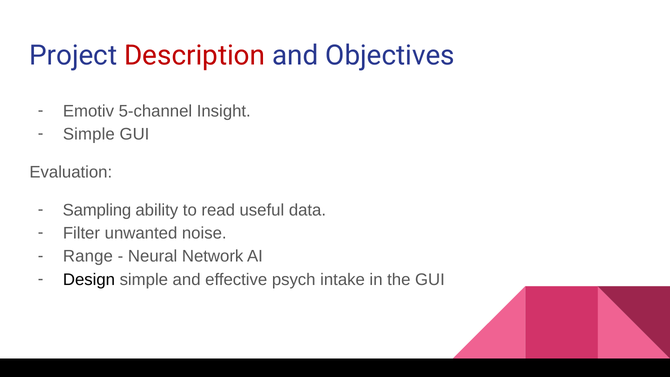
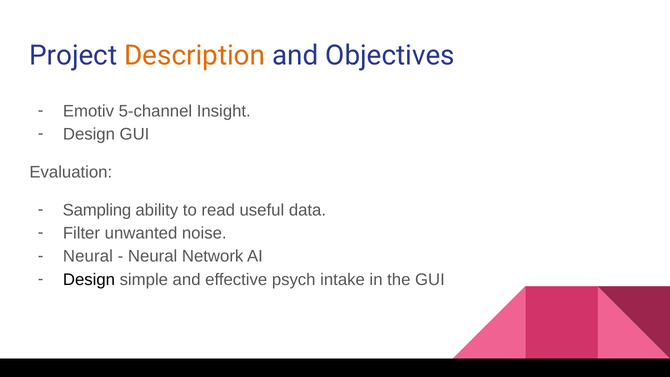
Description colour: red -> orange (195, 55)
Simple: Simple -> Design (89, 134)
Range: Range -> Neural (88, 256)
